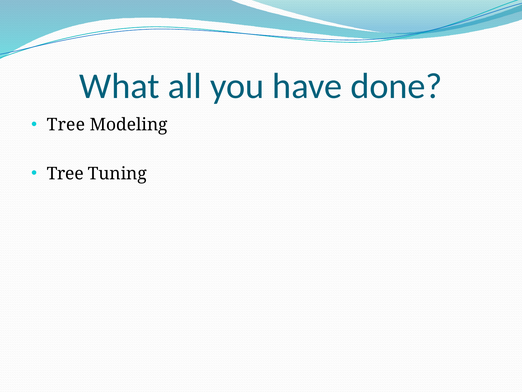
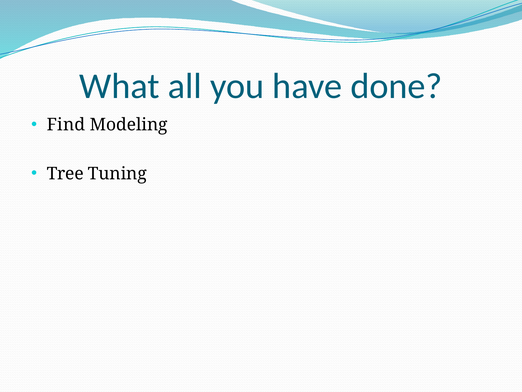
Tree: Tree -> Find (66, 125)
